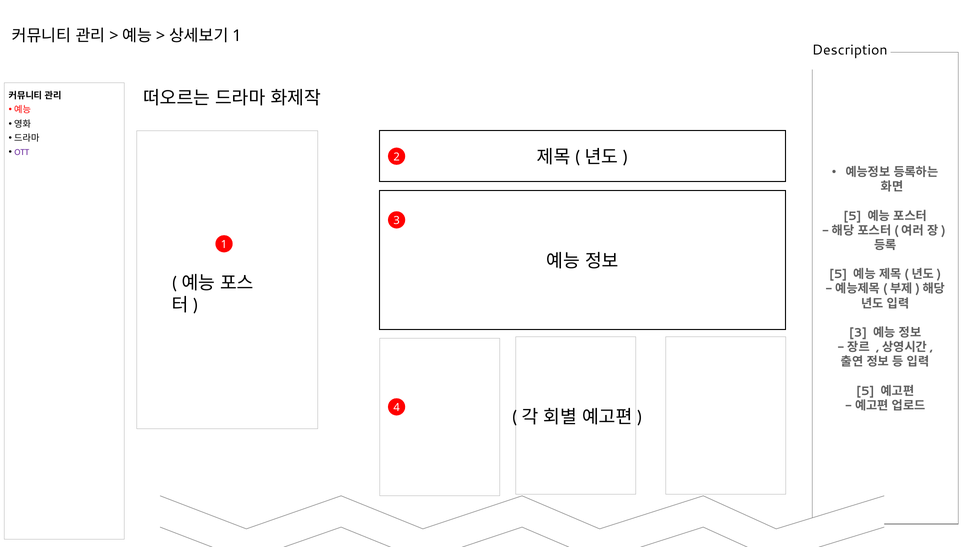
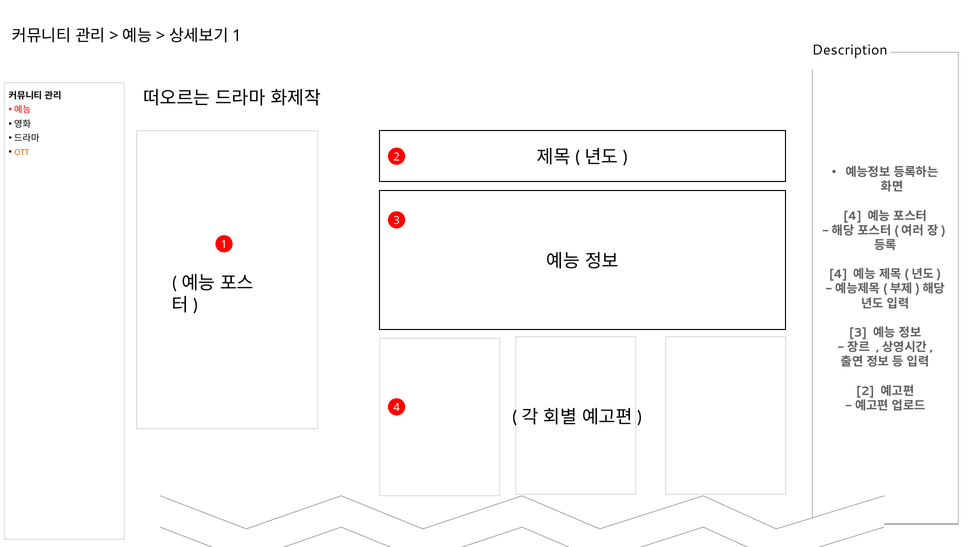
OTT colour: purple -> orange (22, 152)
5: 5 -> 4 (852, 216)
5: 5 -> 4 (838, 274)
5: 5 -> 2 (865, 391)
